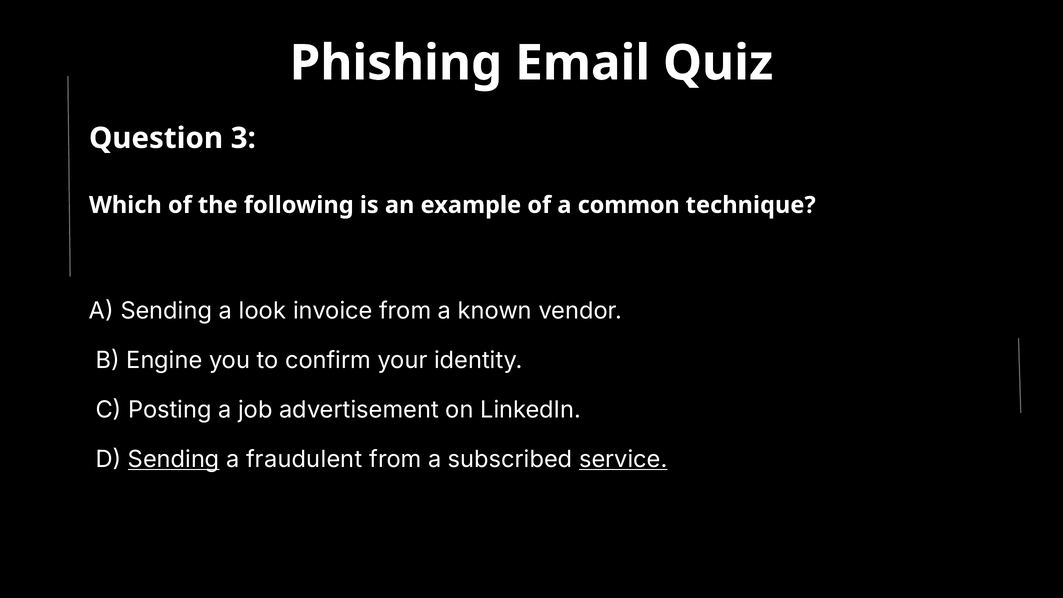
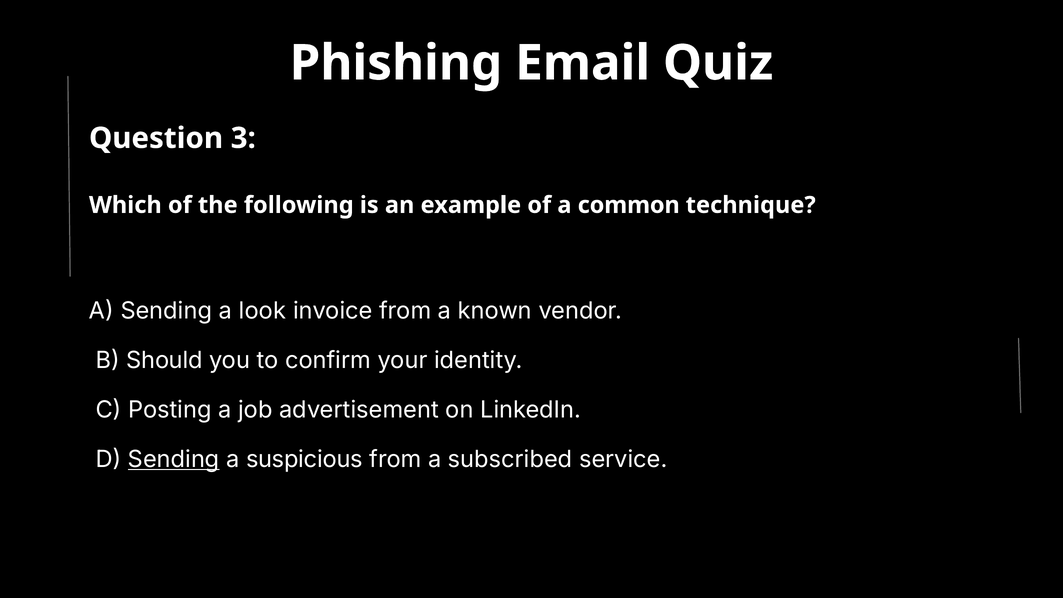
Engine: Engine -> Should (164, 361)
fraudulent: fraudulent -> suspicious (304, 459)
service underline: present -> none (623, 459)
